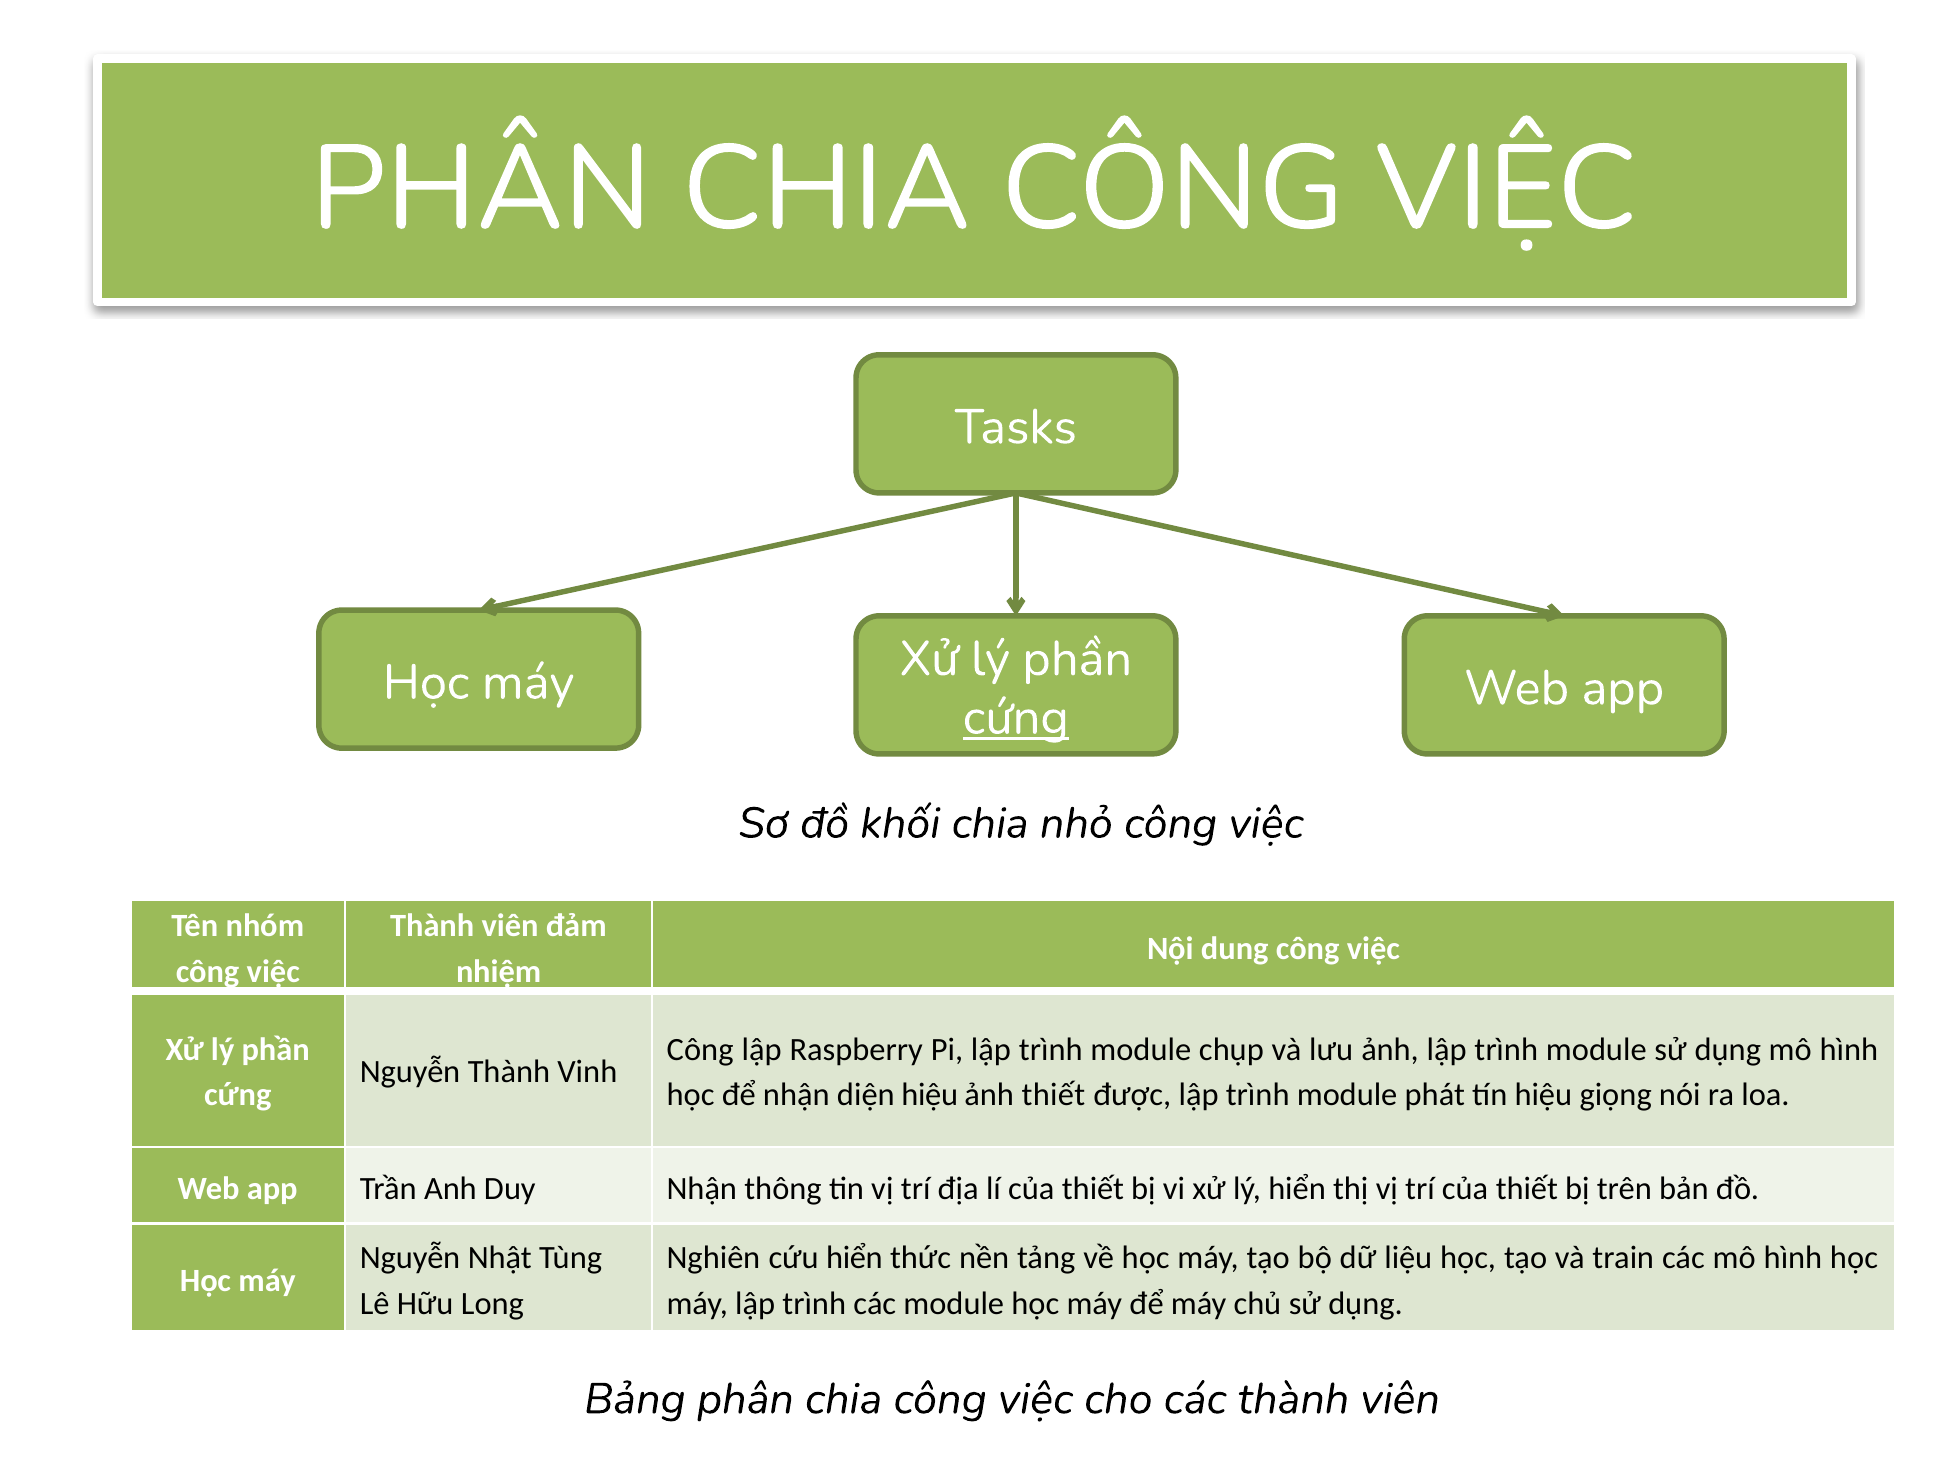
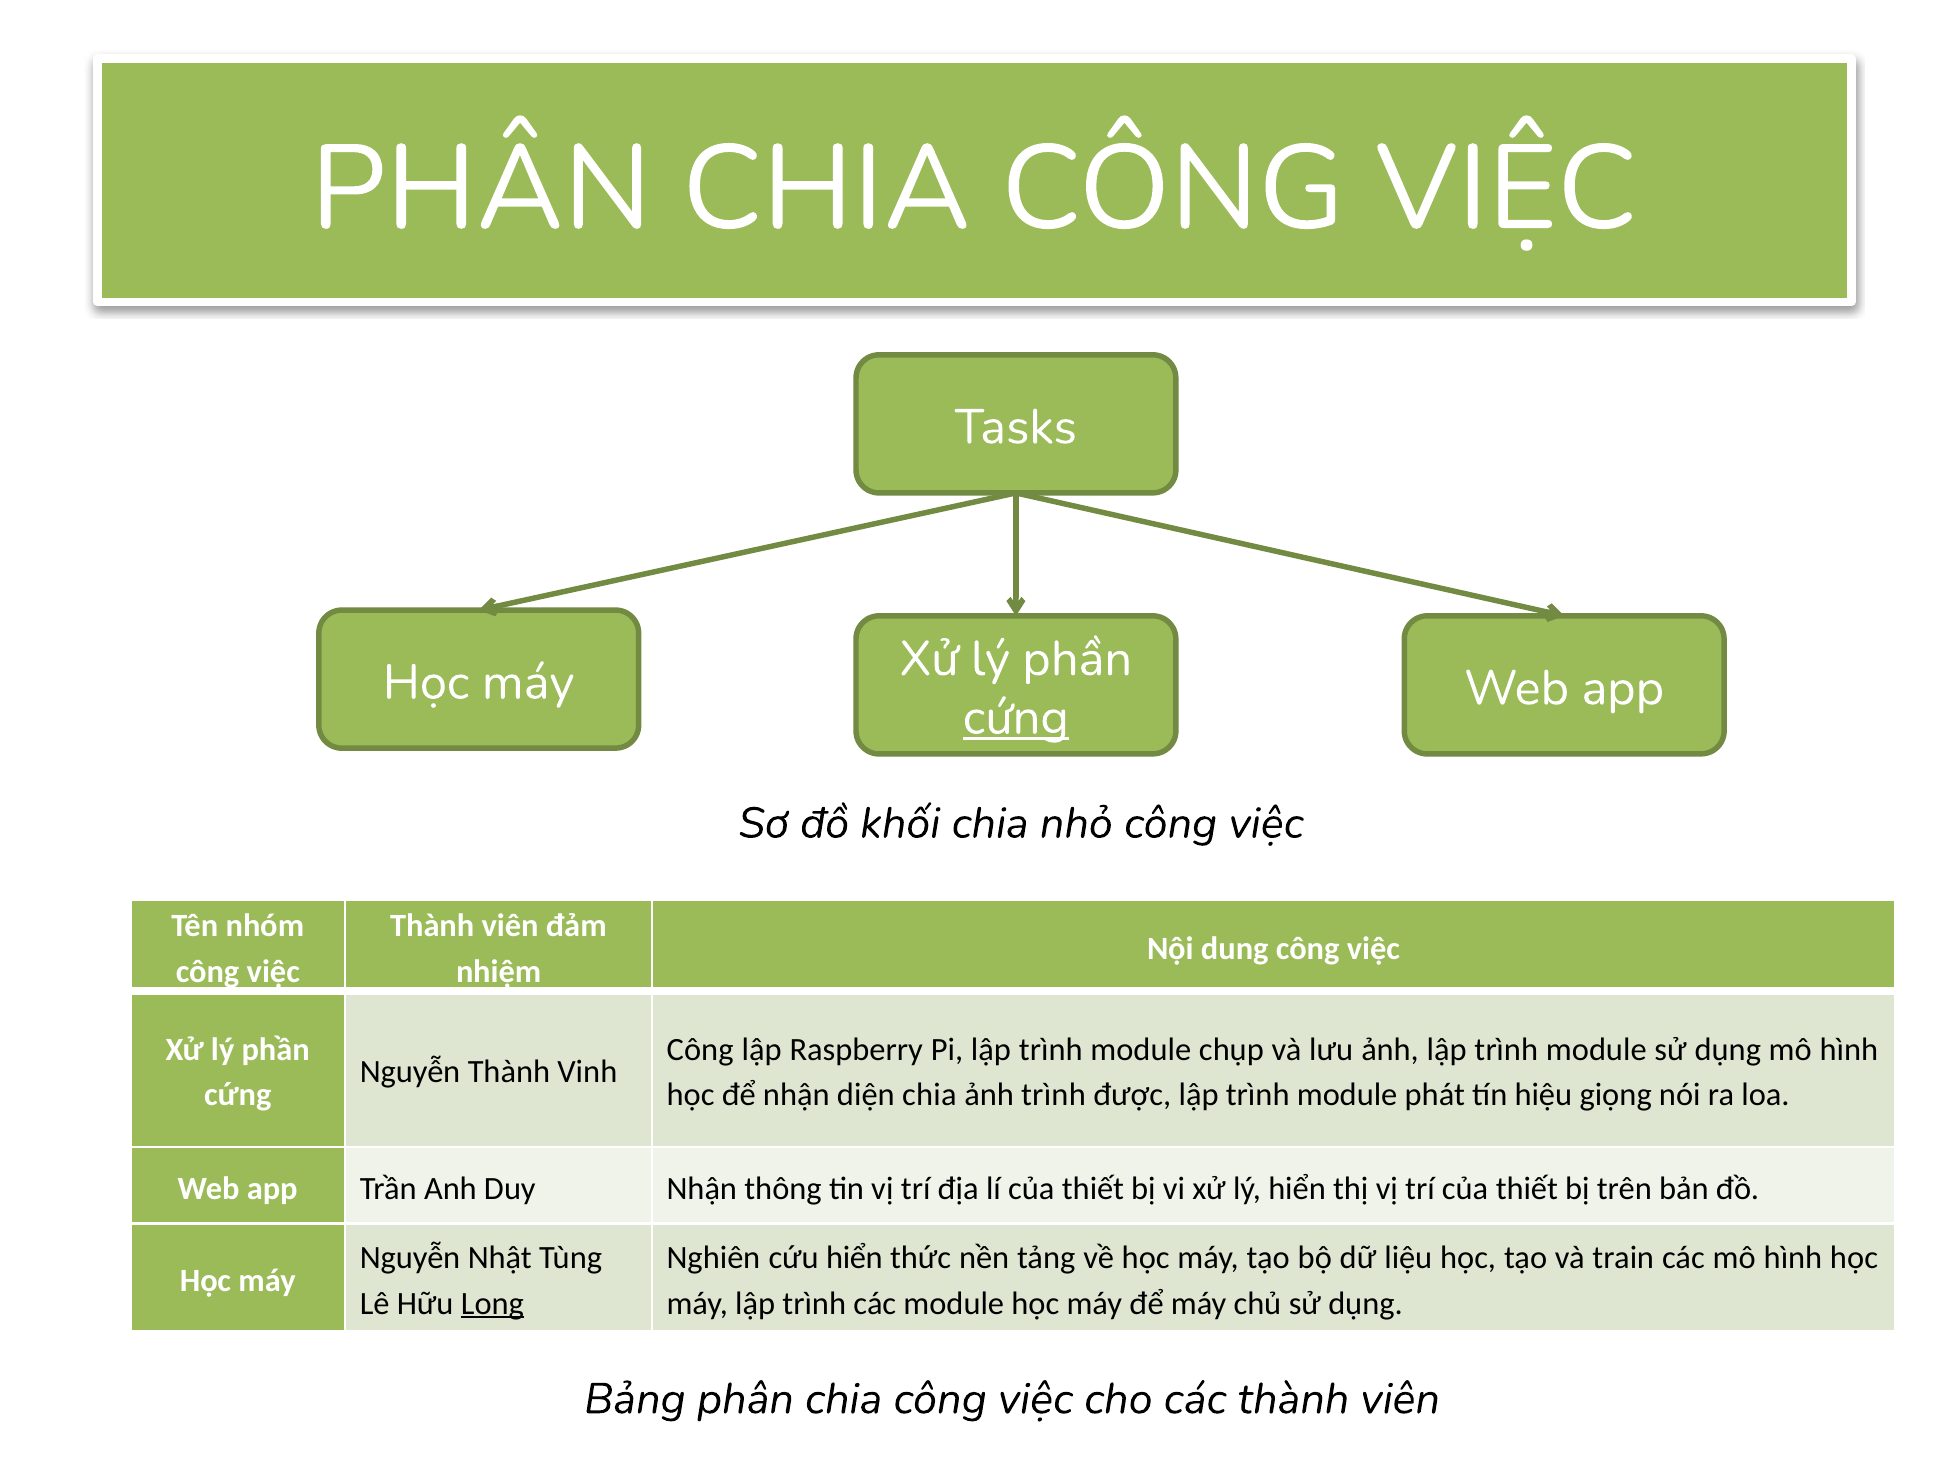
diện hiệu: hiệu -> chia (929, 1095)
ảnh thiết: thiết -> trình (1053, 1095)
Long underline: none -> present (492, 1303)
